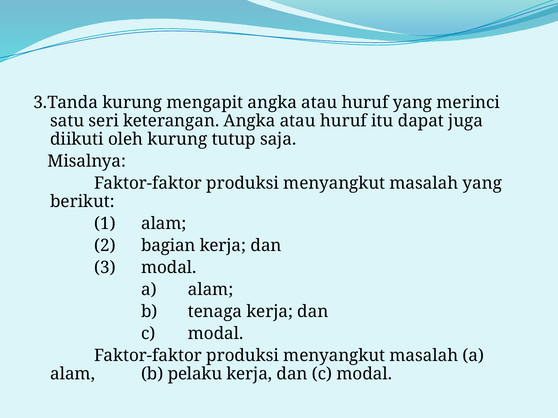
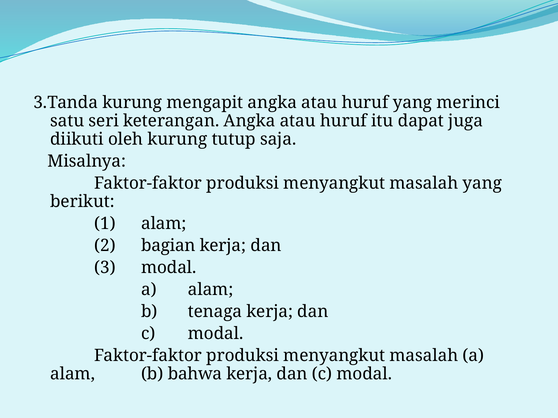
pelaku: pelaku -> bahwa (195, 374)
